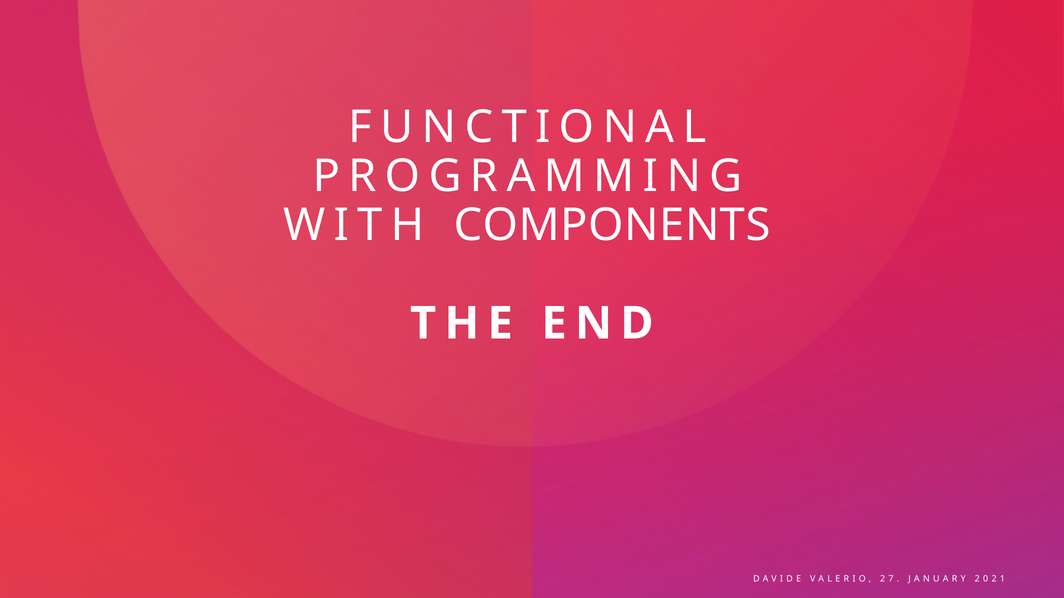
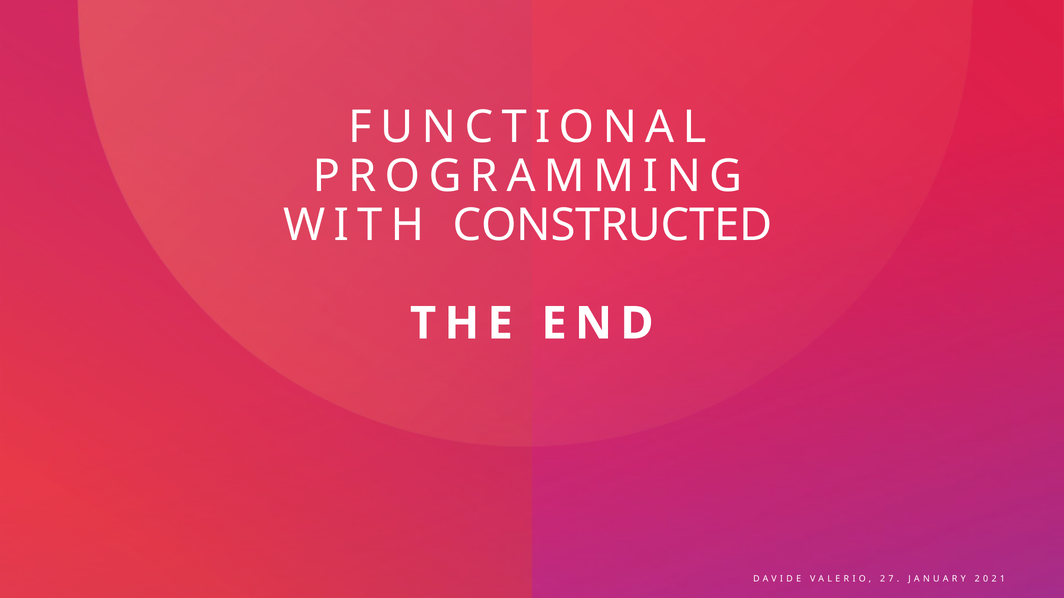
COMPONENTS: COMPONENTS -> CONSTRUCTED (613, 226)
